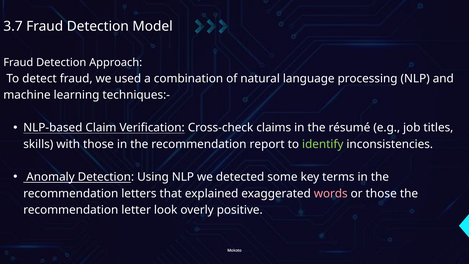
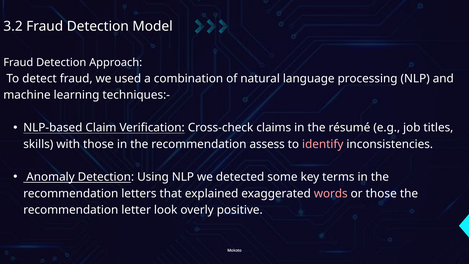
3.7: 3.7 -> 3.2 (13, 26)
report: report -> assess (267, 144)
identify colour: light green -> pink (323, 144)
